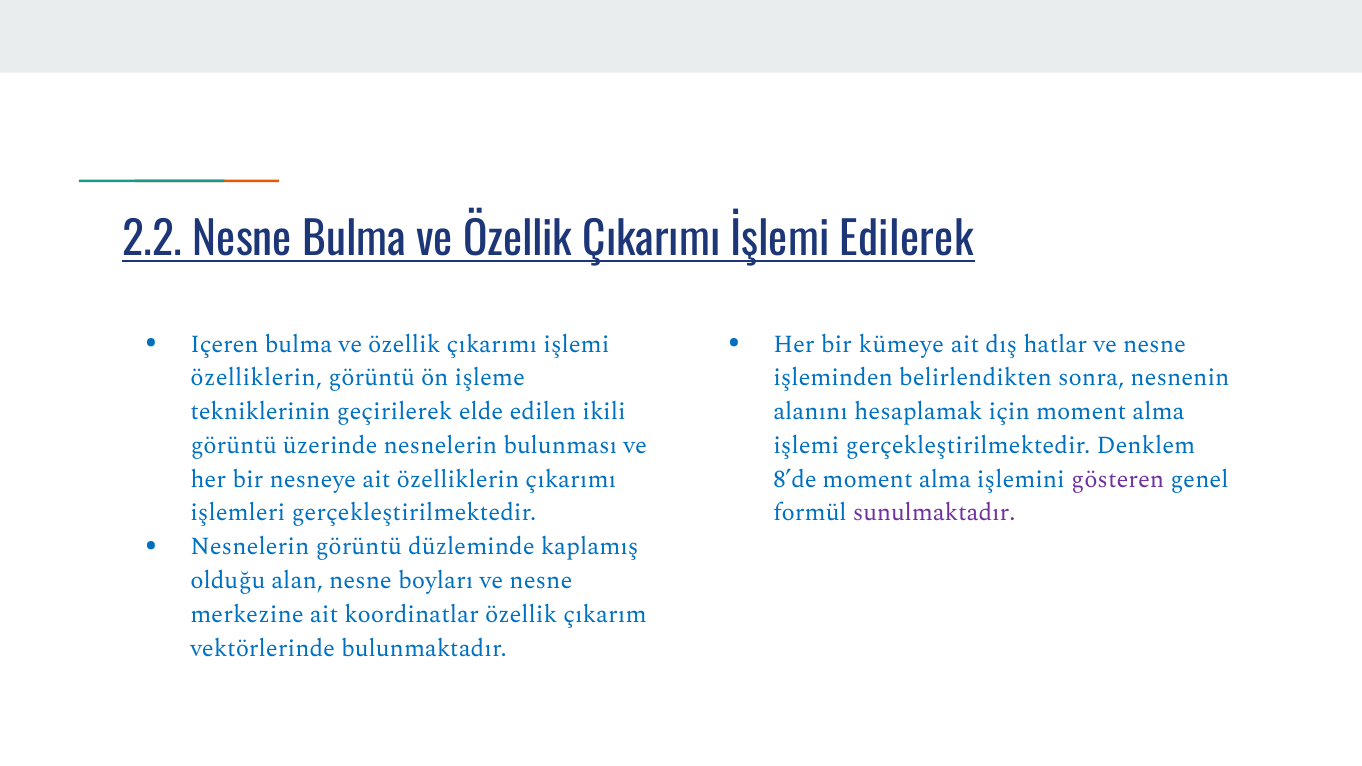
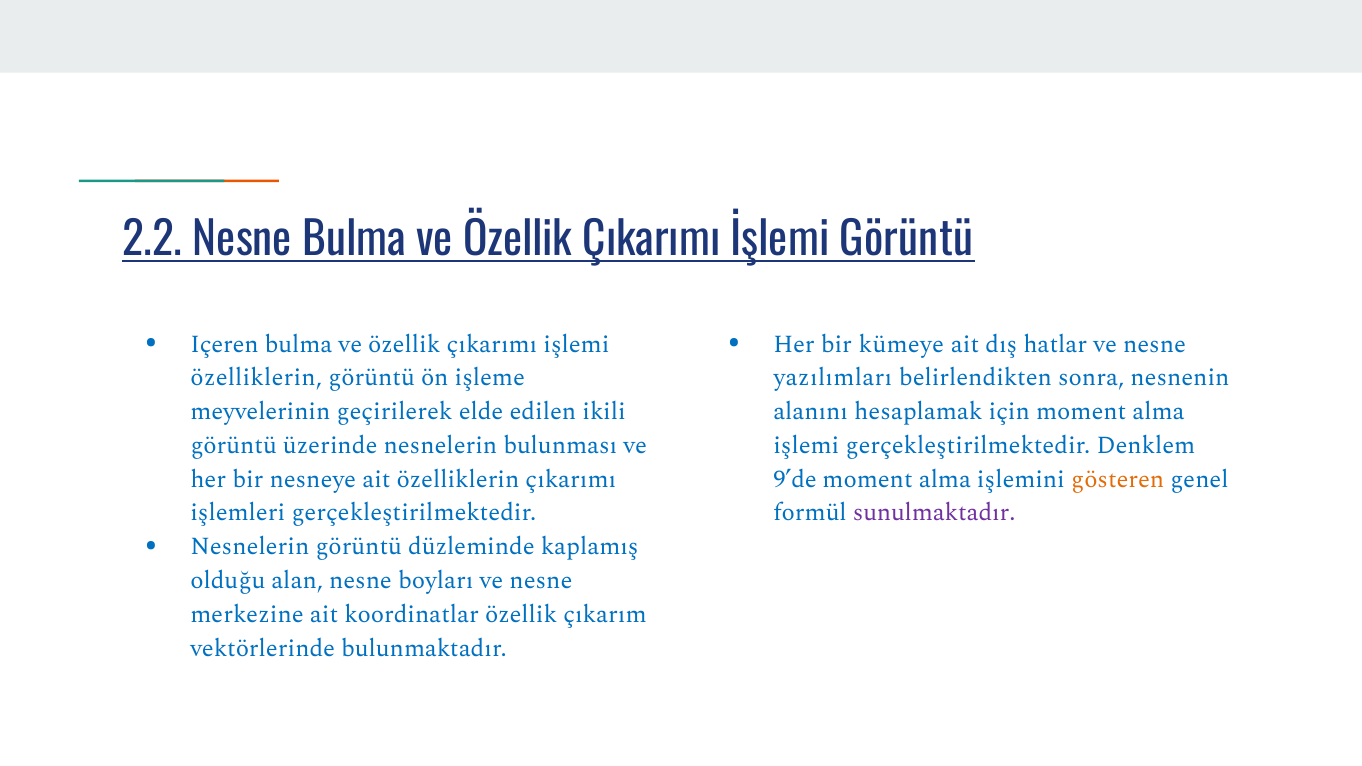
İşlemi Edilerek: Edilerek -> Görüntü (906, 240)
işleminden: işleminden -> yazılımları (833, 378)
tekniklerinin: tekniklerinin -> meyvelerinin (260, 412)
8’de: 8’de -> 9’de (795, 479)
gösteren colour: purple -> orange (1118, 479)
